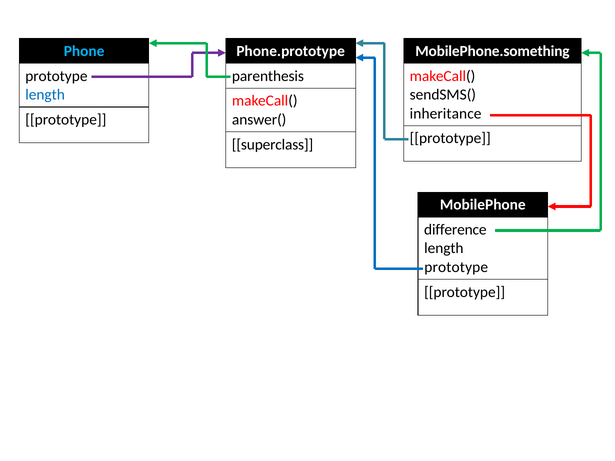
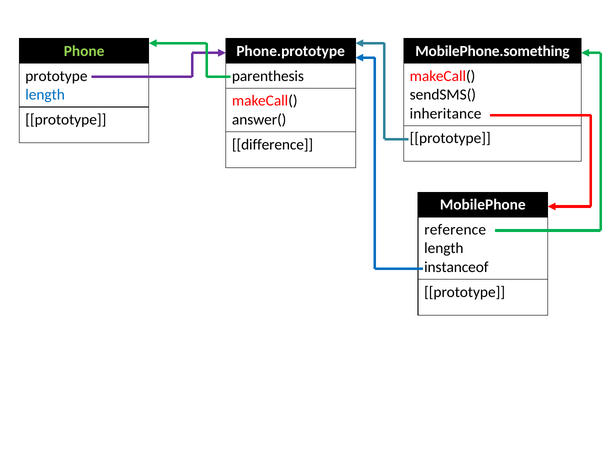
Phone colour: light blue -> light green (84, 51)
superclass: superclass -> difference (273, 145)
difference: difference -> reference (455, 230)
prototype: prototype -> instanceof (456, 267)
